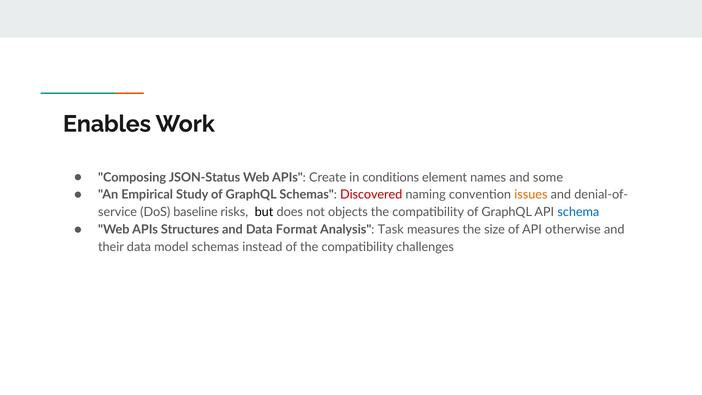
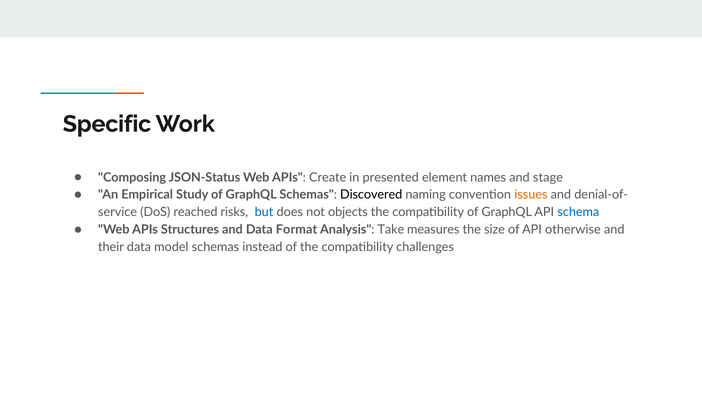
Enables: Enables -> Specific (107, 124)
conditions: conditions -> presented (391, 177)
some: some -> stage (548, 177)
Discovered colour: red -> black (371, 195)
baseline: baseline -> reached (195, 212)
but colour: black -> blue (264, 212)
Task: Task -> Take (391, 230)
